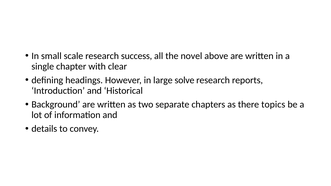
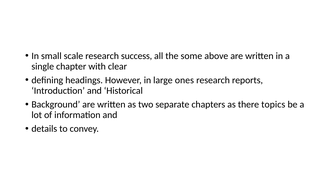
novel: novel -> some (191, 56)
solve: solve -> ones (184, 80)
